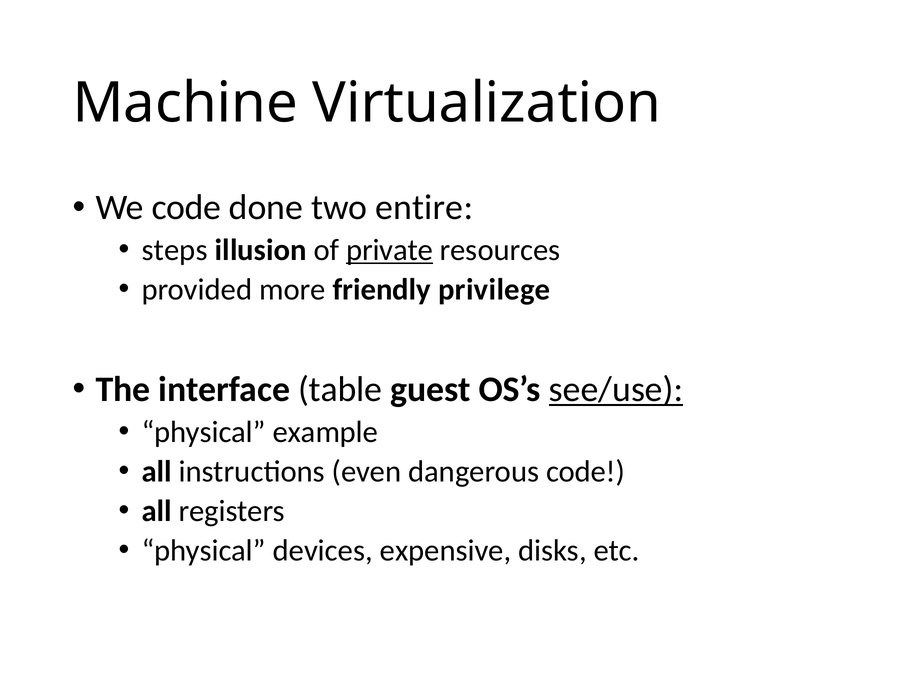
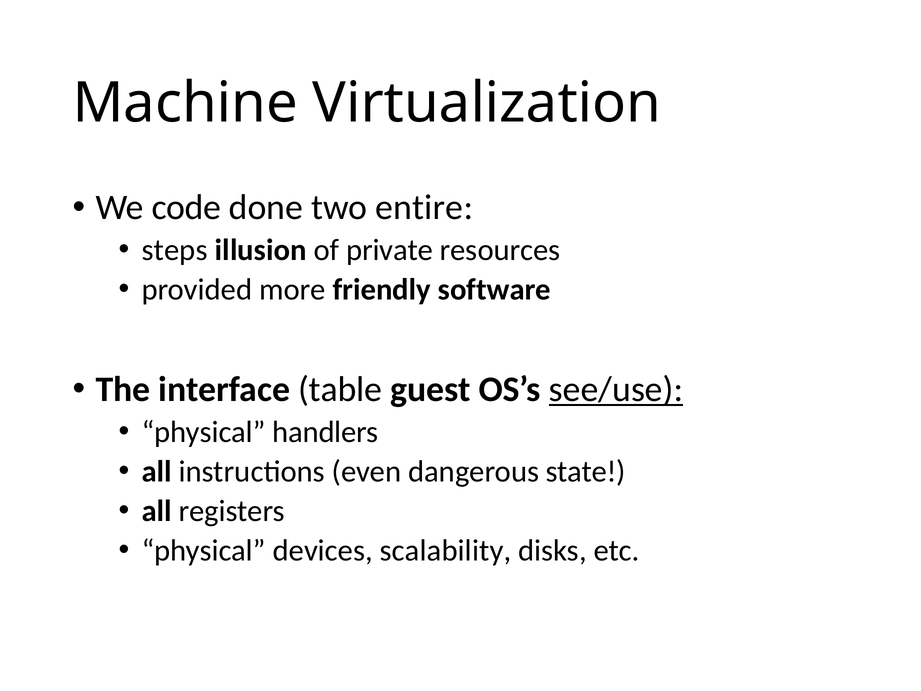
private underline: present -> none (390, 250)
privilege: privilege -> software (494, 289)
example: example -> handlers (325, 432)
dangerous code: code -> state (586, 471)
expensive: expensive -> scalability (446, 550)
